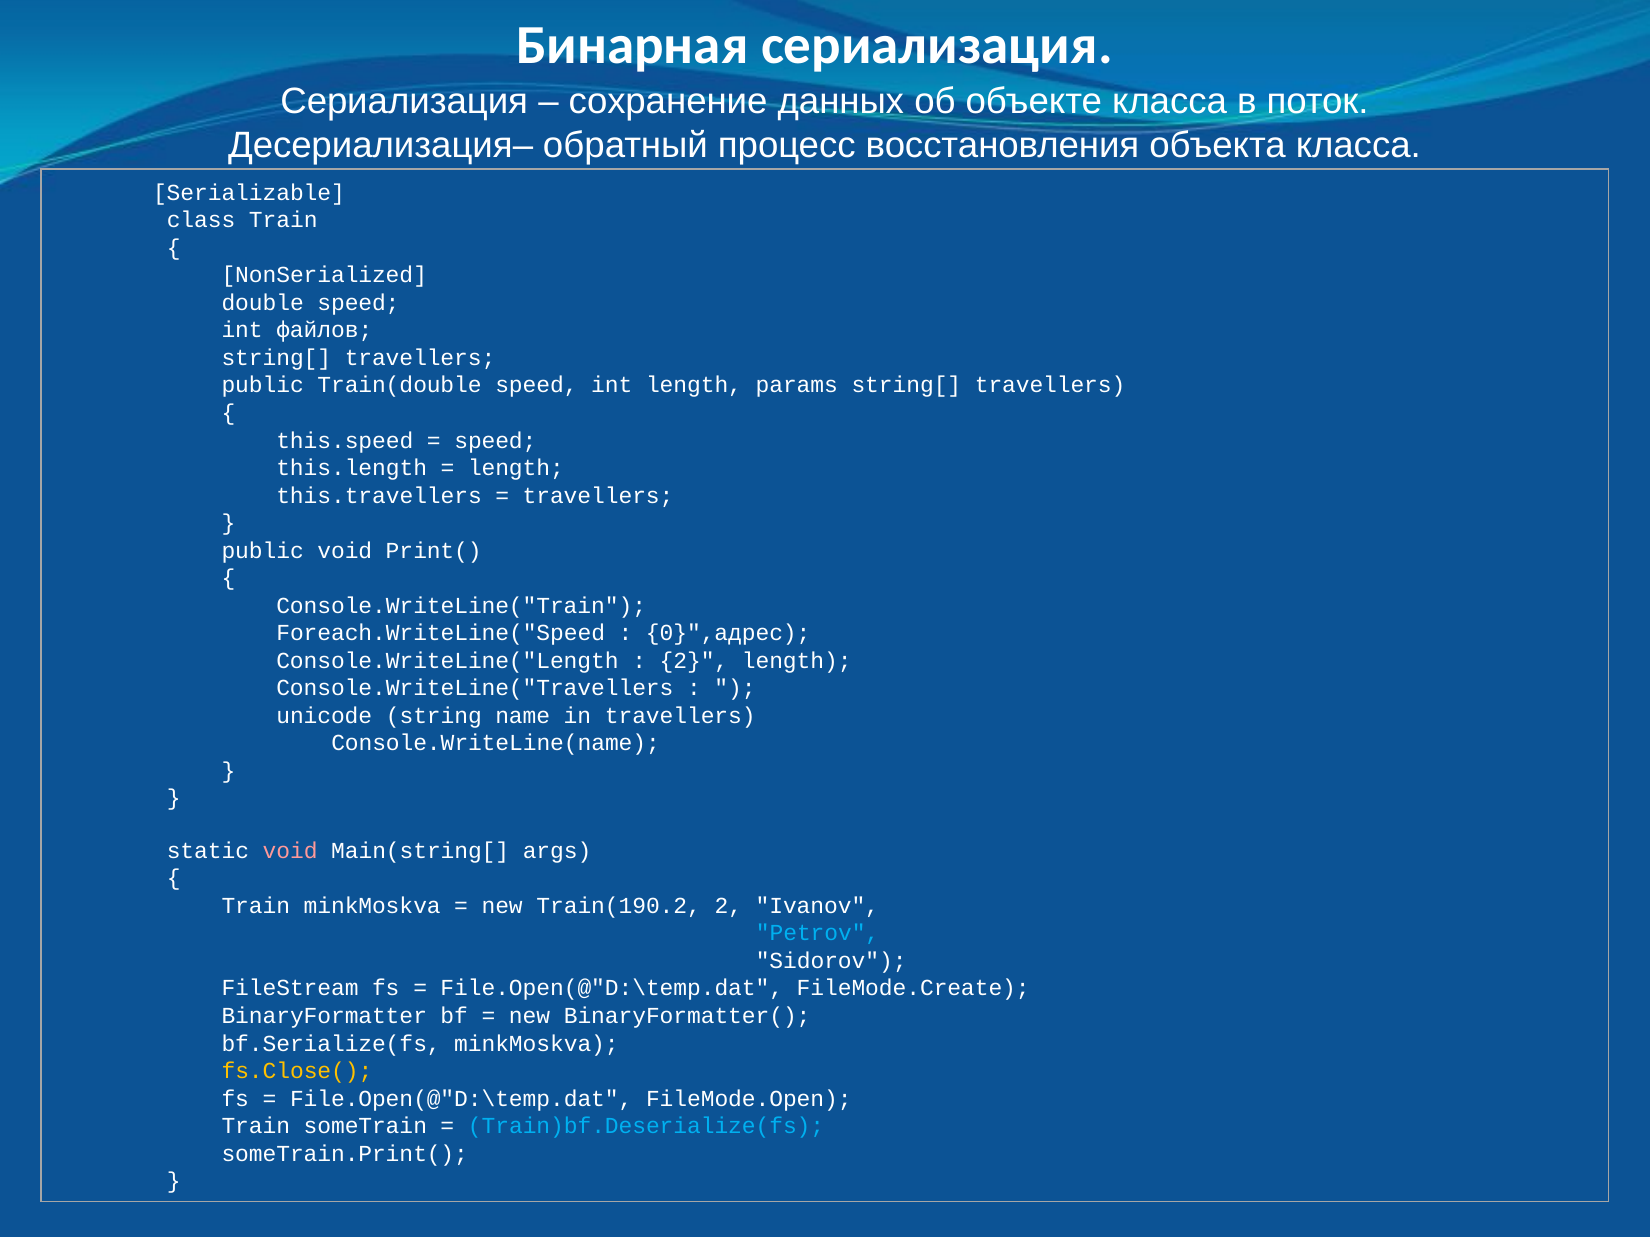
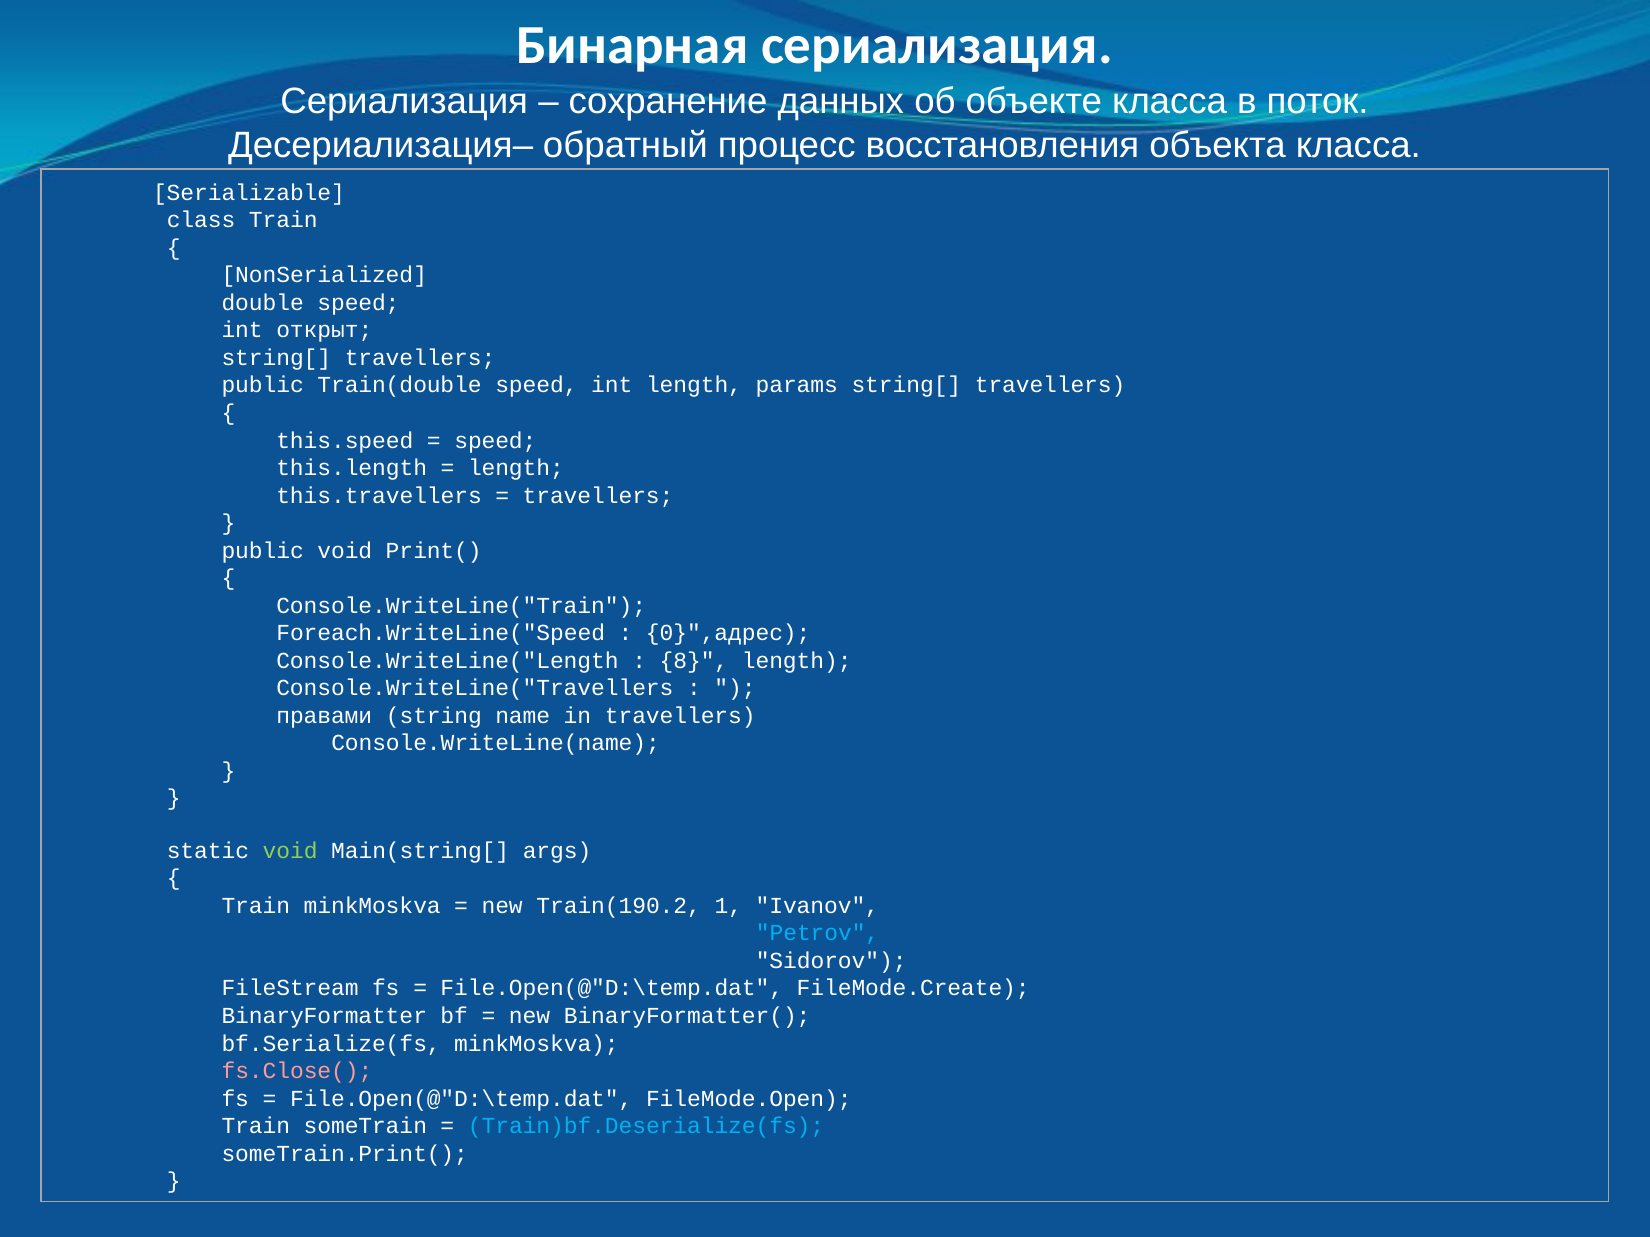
файлов: файлов -> открыт (324, 330)
2: 2 -> 8 (694, 661)
unicode: unicode -> правами (324, 716)
void colour: pink -> light green (290, 851)
Train(190.2 2: 2 -> 1 (728, 906)
fs.Close( colour: yellow -> pink (297, 1071)
